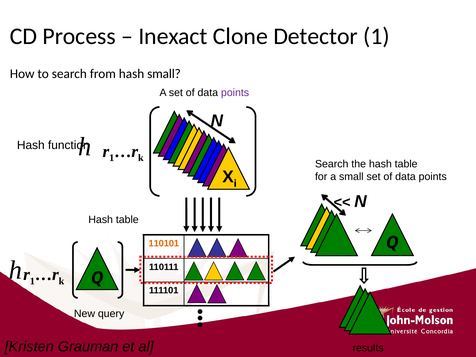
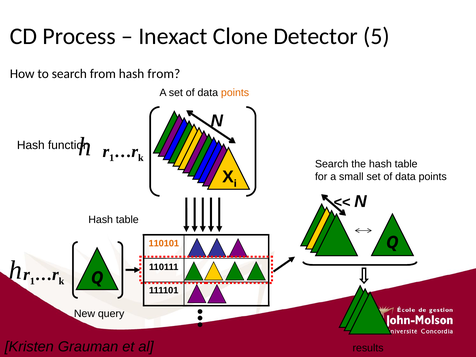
Detector 1: 1 -> 5 (376, 36)
hash small: small -> from (164, 74)
points colour: purple -> orange (235, 93)
